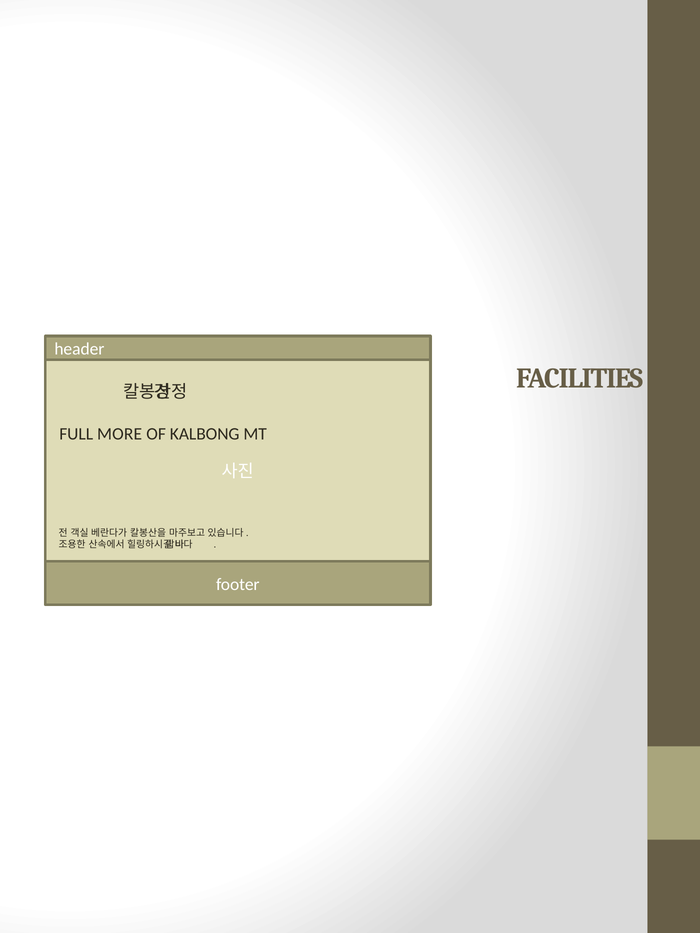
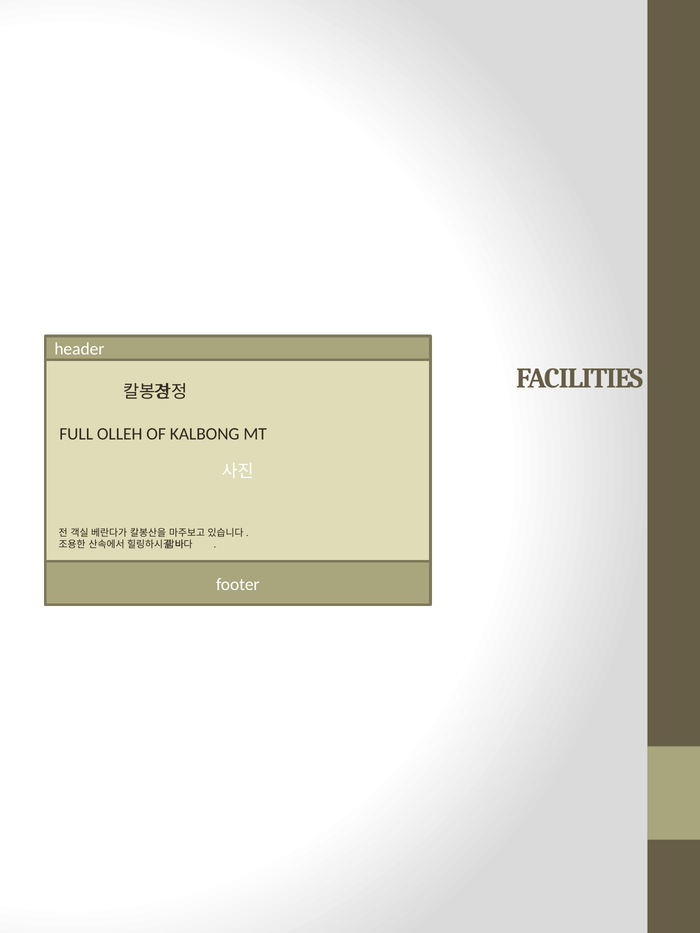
MORE: MORE -> OLLEH (120, 434)
